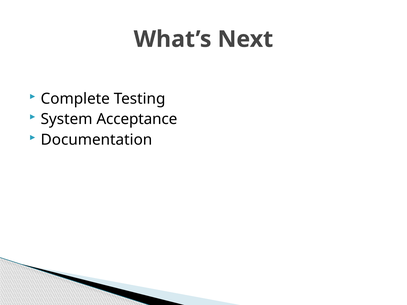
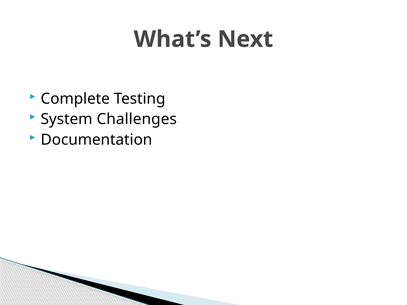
Acceptance: Acceptance -> Challenges (137, 119)
